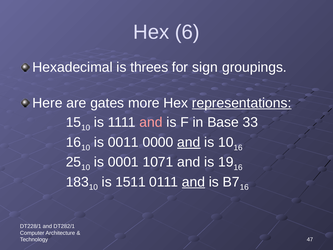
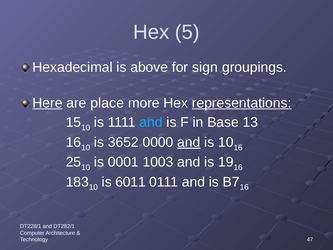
6: 6 -> 5 (187, 32)
threes: threes -> above (149, 67)
Here underline: none -> present (47, 103)
gates: gates -> place (107, 103)
and colour: pink -> light blue (151, 122)
33: 33 -> 13 (250, 122)
0011: 0011 -> 3652 (123, 142)
1071: 1071 -> 1003 (158, 162)
1511: 1511 -> 6011 (131, 182)
and underline: present -> none (193, 182)
